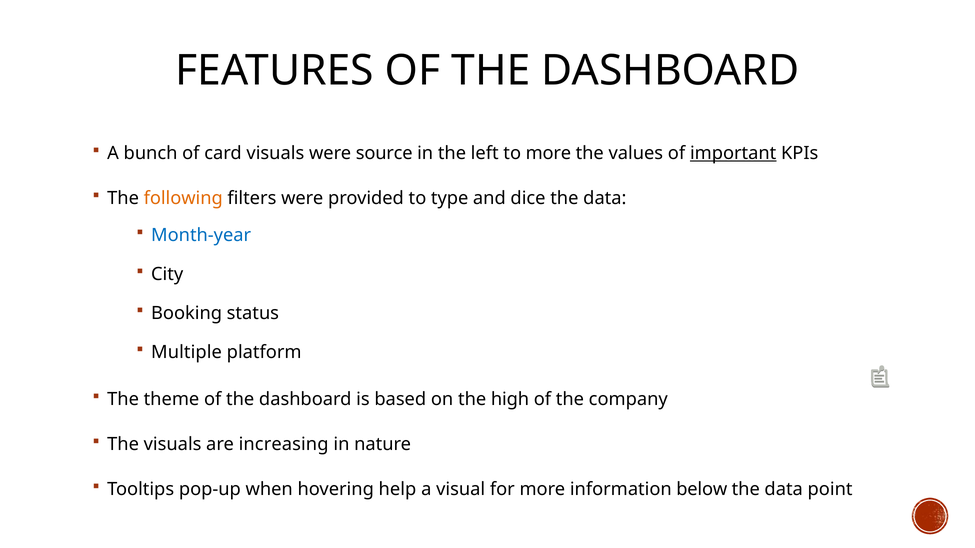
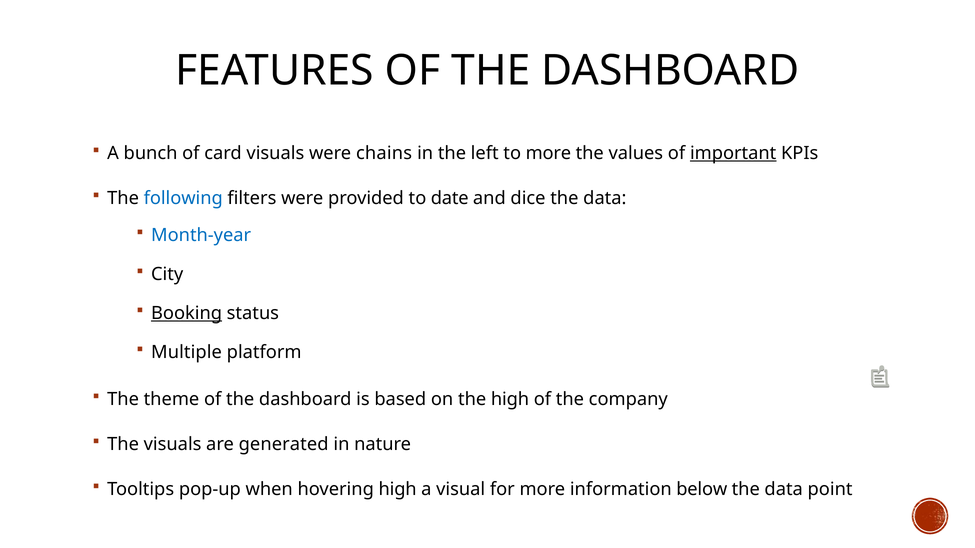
source: source -> chains (384, 153)
following colour: orange -> blue (183, 198)
type: type -> date (450, 198)
Booking underline: none -> present (187, 313)
increasing: increasing -> generated (284, 445)
hovering help: help -> high (398, 490)
